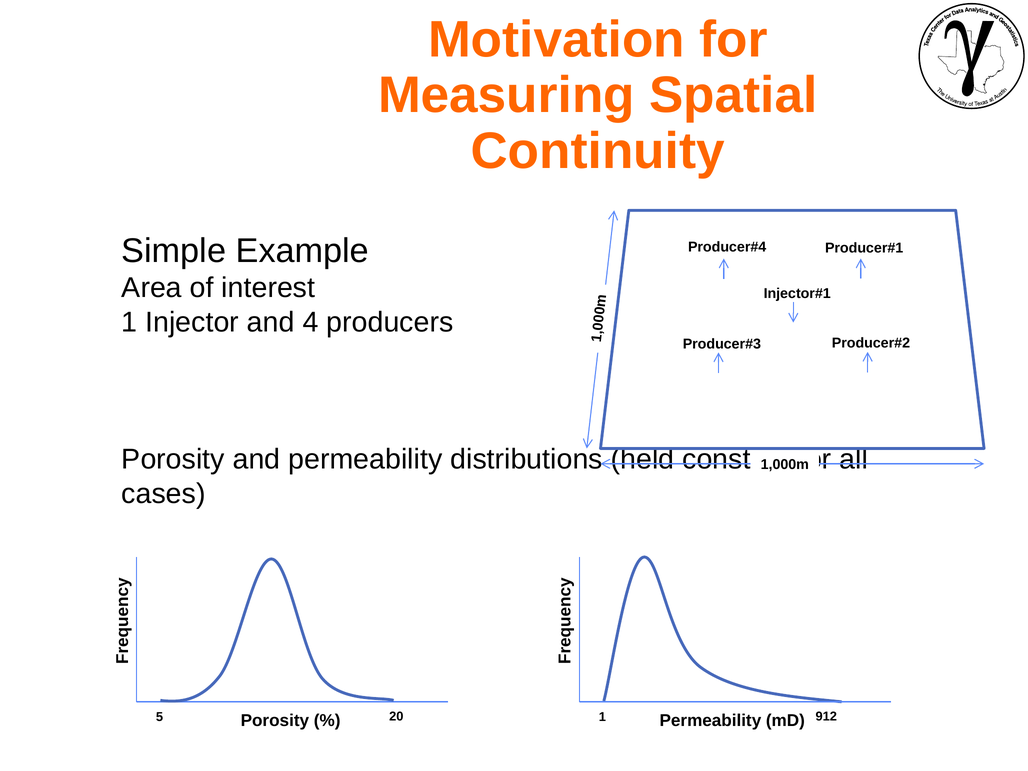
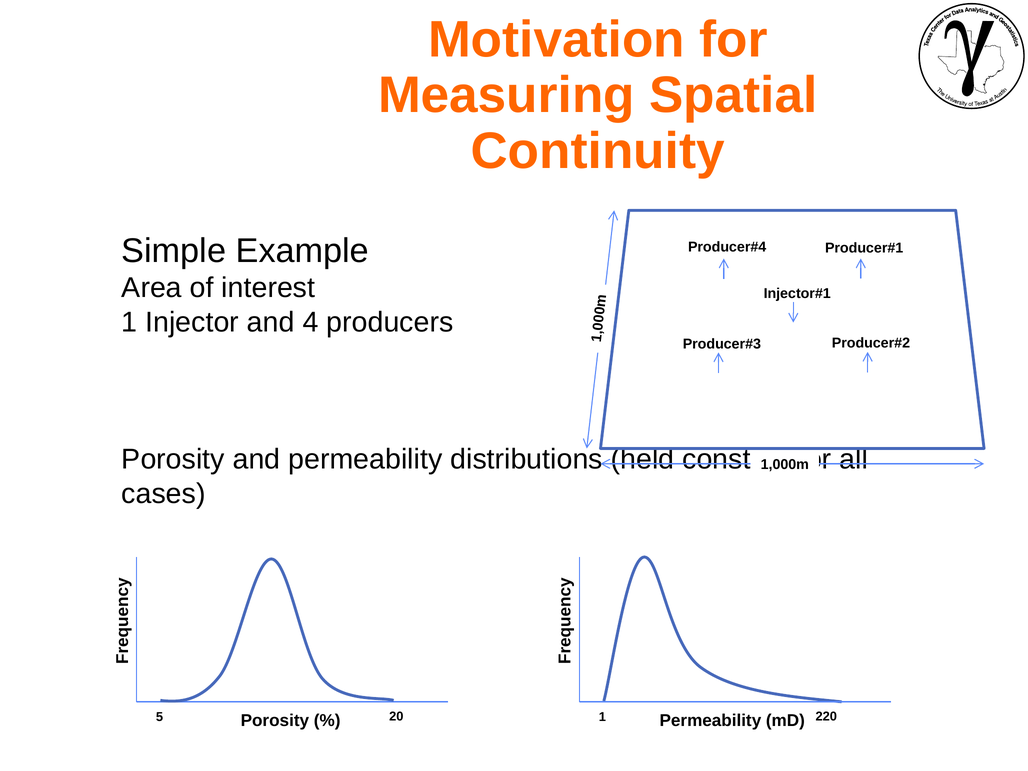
912: 912 -> 220 (826, 716)
